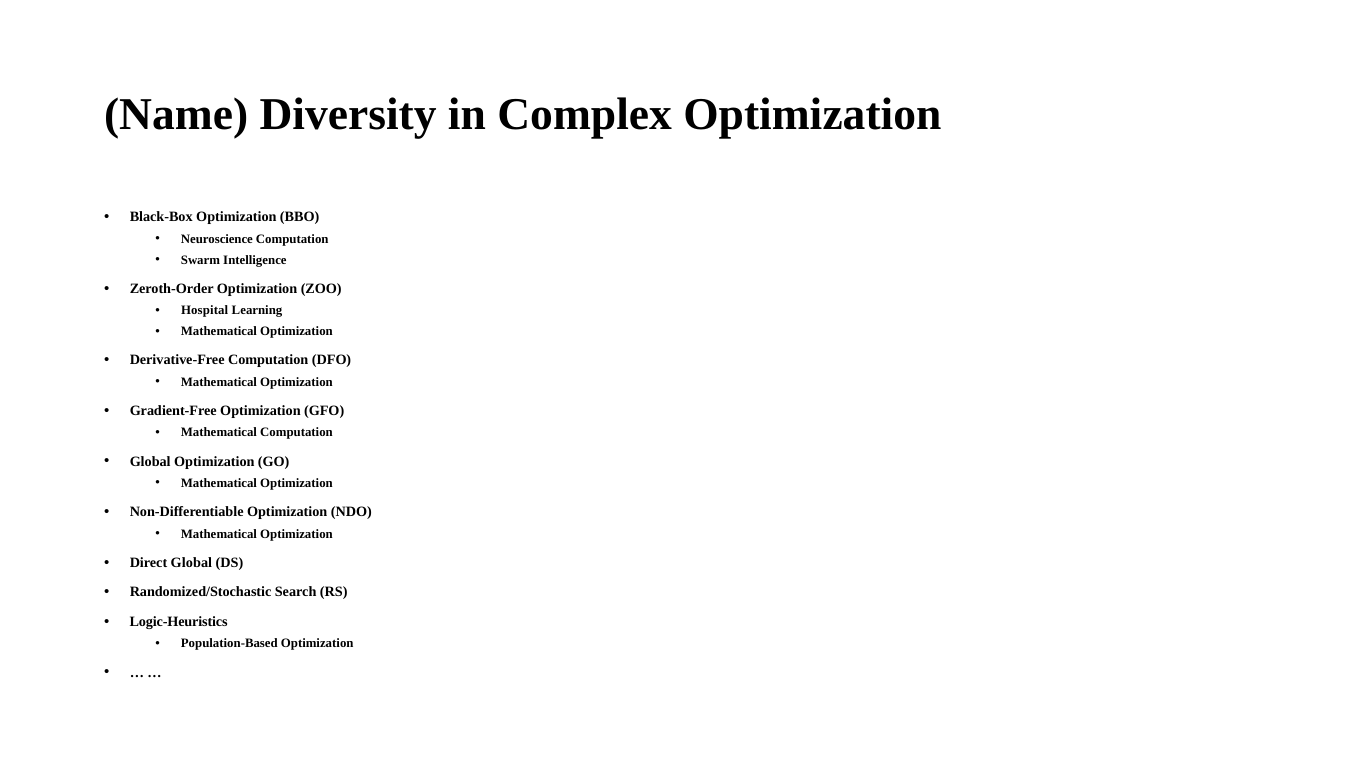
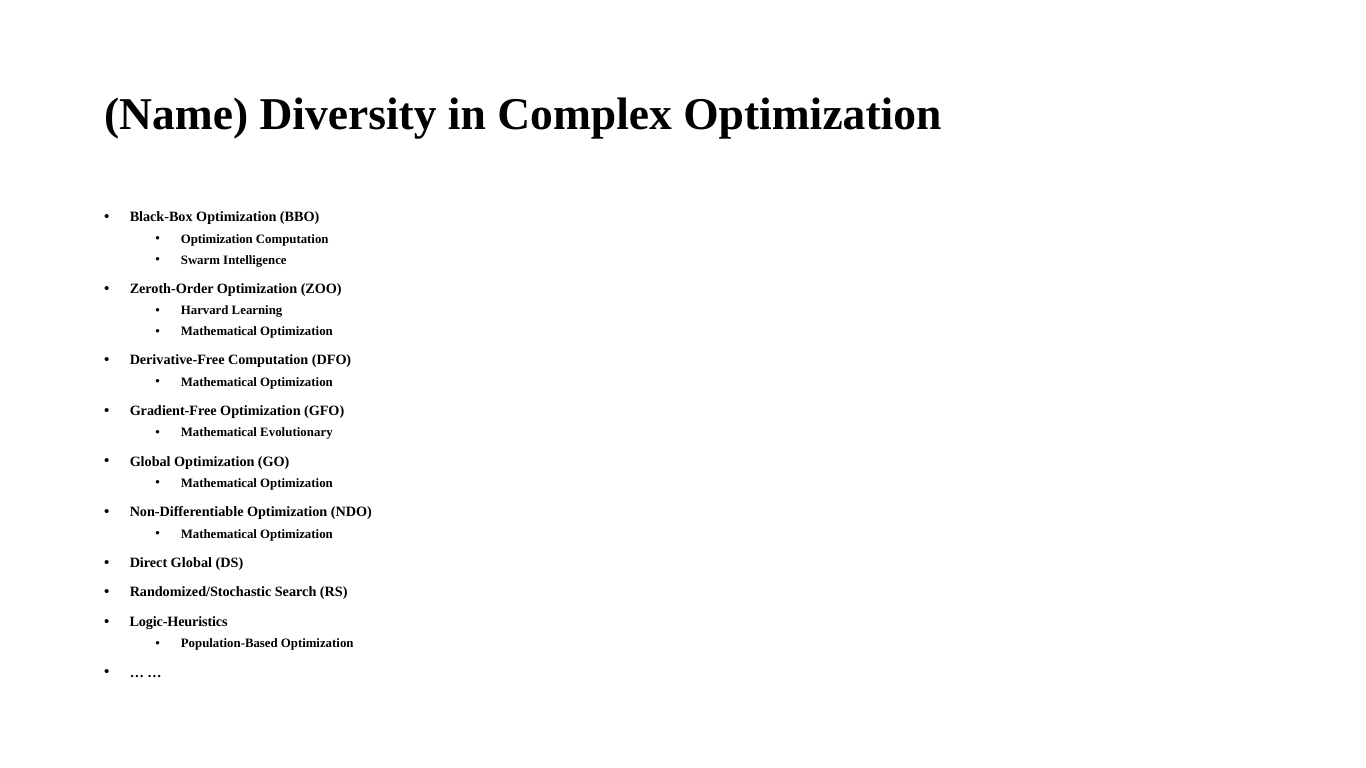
Neuroscience: Neuroscience -> Optimization (217, 239)
Hospital: Hospital -> Harvard (205, 311)
Mathematical Computation: Computation -> Evolutionary (296, 433)
